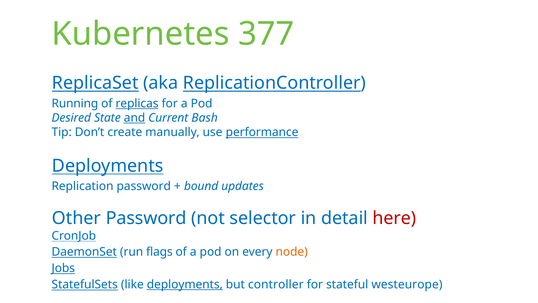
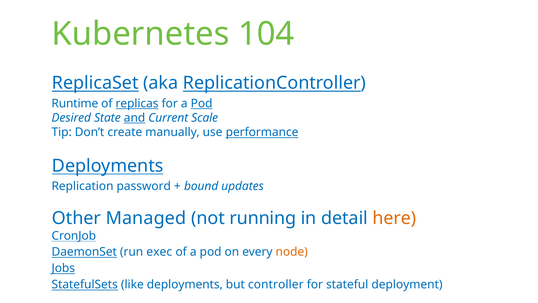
377: 377 -> 104 (266, 34)
Running: Running -> Runtime (75, 103)
Pod underline: none -> present (202, 103)
Bash: Bash -> Scale (205, 118)
Other Password: Password -> Managed (146, 218)
selector: selector -> running (263, 218)
here colour: red -> orange (394, 218)
flags: flags -> exec (159, 252)
deployments underline: present -> none (185, 284)
westeurope: westeurope -> deployment (407, 284)
